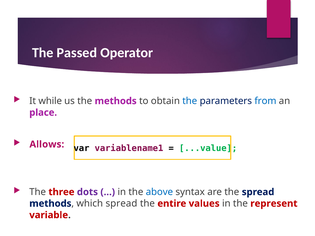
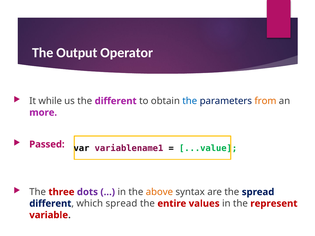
Passed: Passed -> Output (77, 53)
the methods: methods -> different (116, 101)
from colour: blue -> orange (265, 101)
place: place -> more (43, 113)
Allows: Allows -> Passed (47, 144)
above colour: blue -> orange (159, 192)
methods: methods -> different (50, 204)
